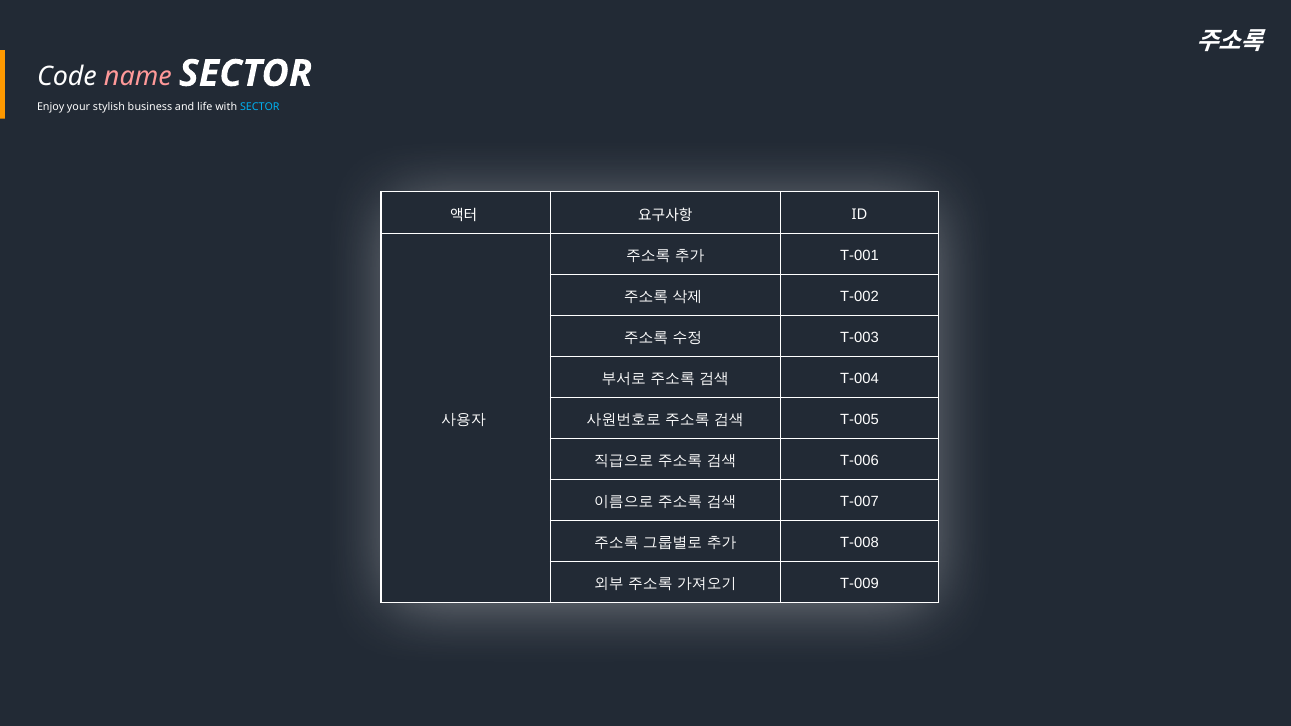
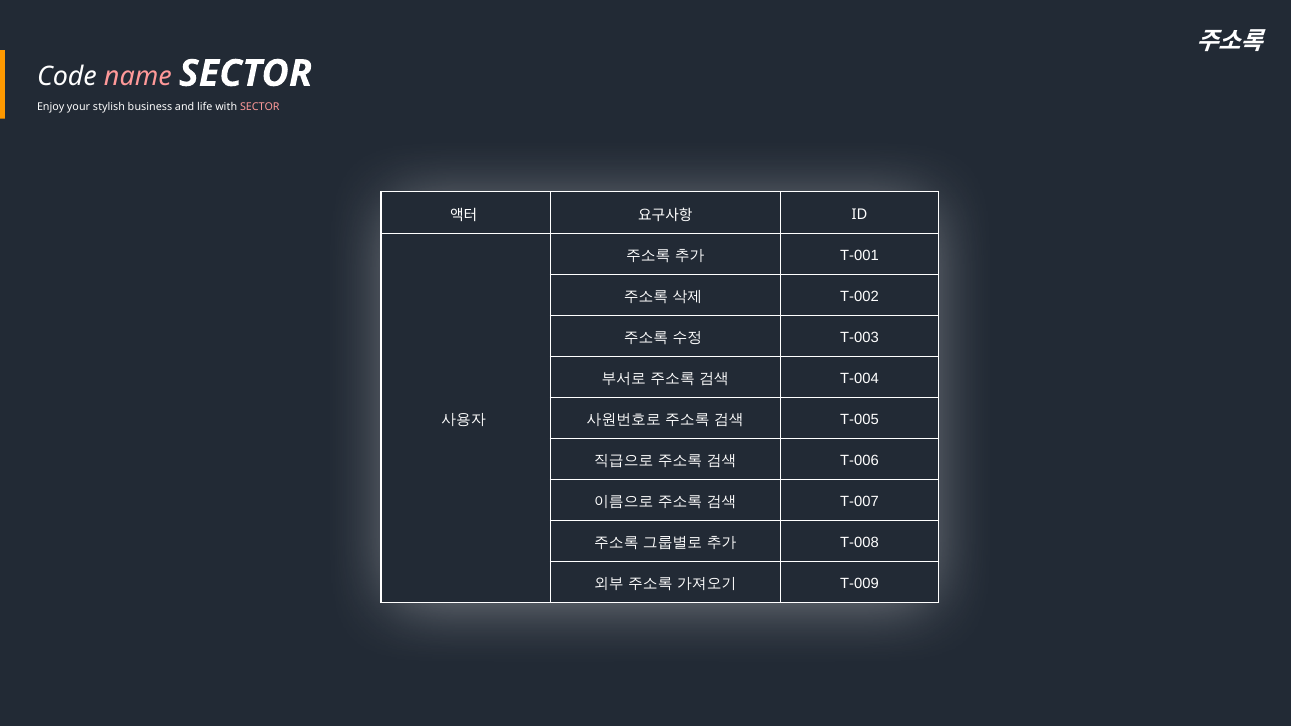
SECTOR colour: light blue -> pink (260, 107)
